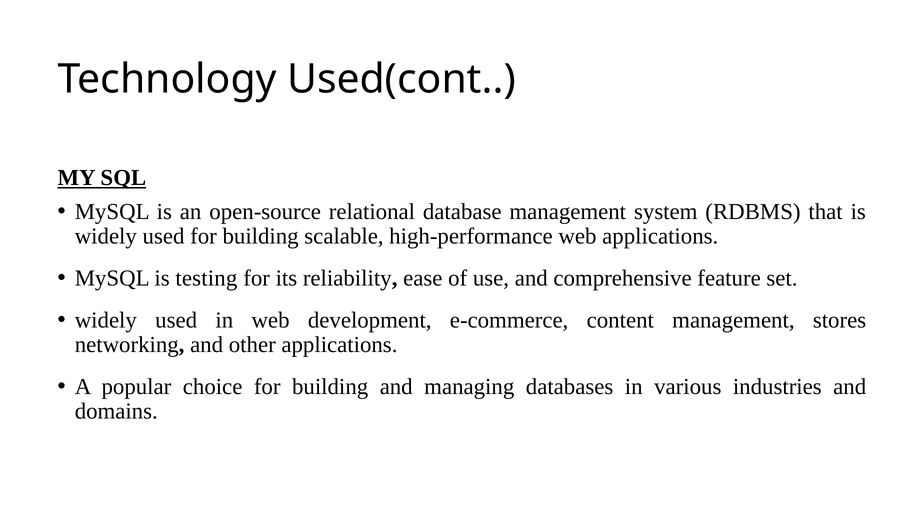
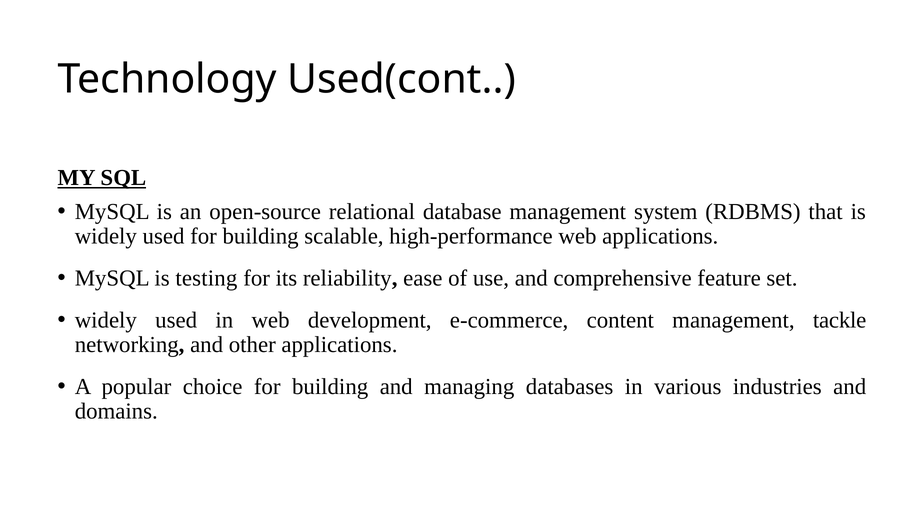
stores: stores -> tackle (840, 320)
